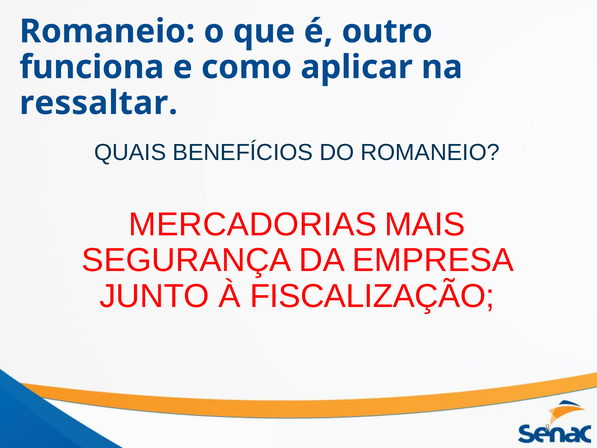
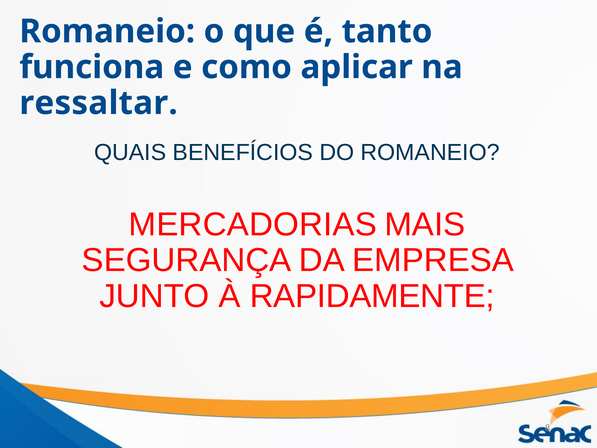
outro: outro -> tanto (387, 31)
FISCALIZAÇÃO: FISCALIZAÇÃO -> RAPIDAMENTE (372, 296)
